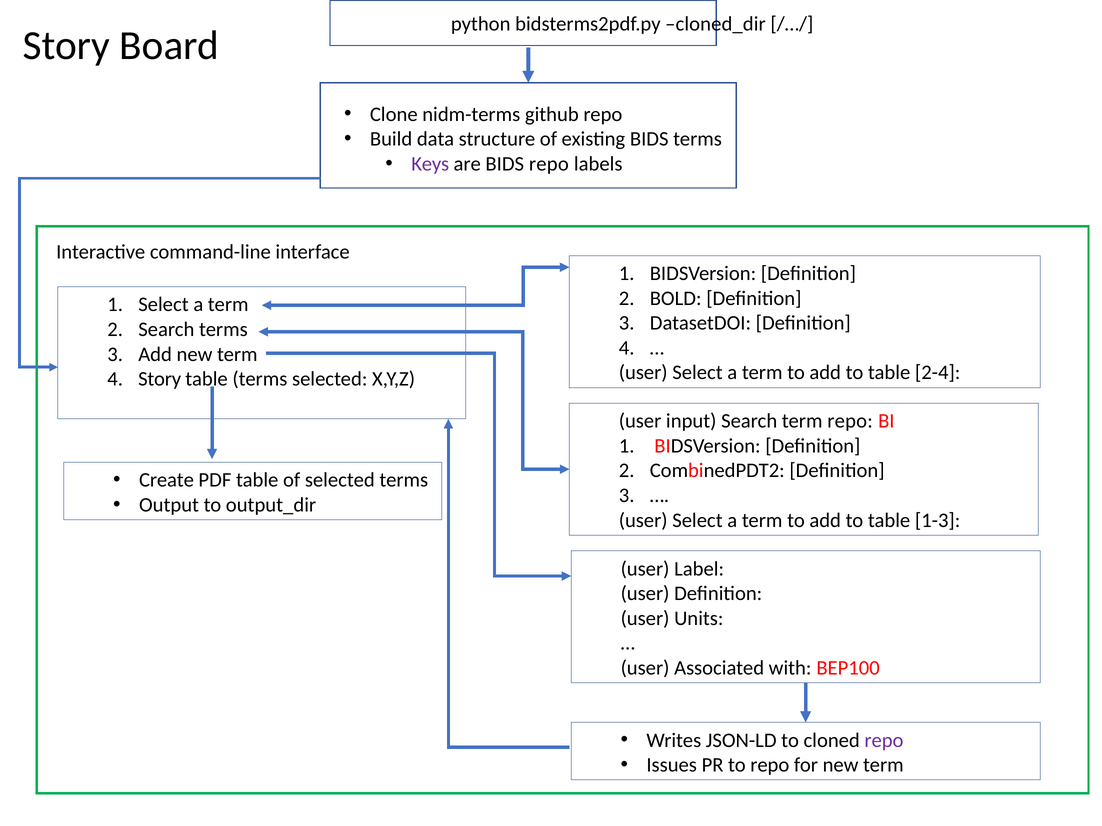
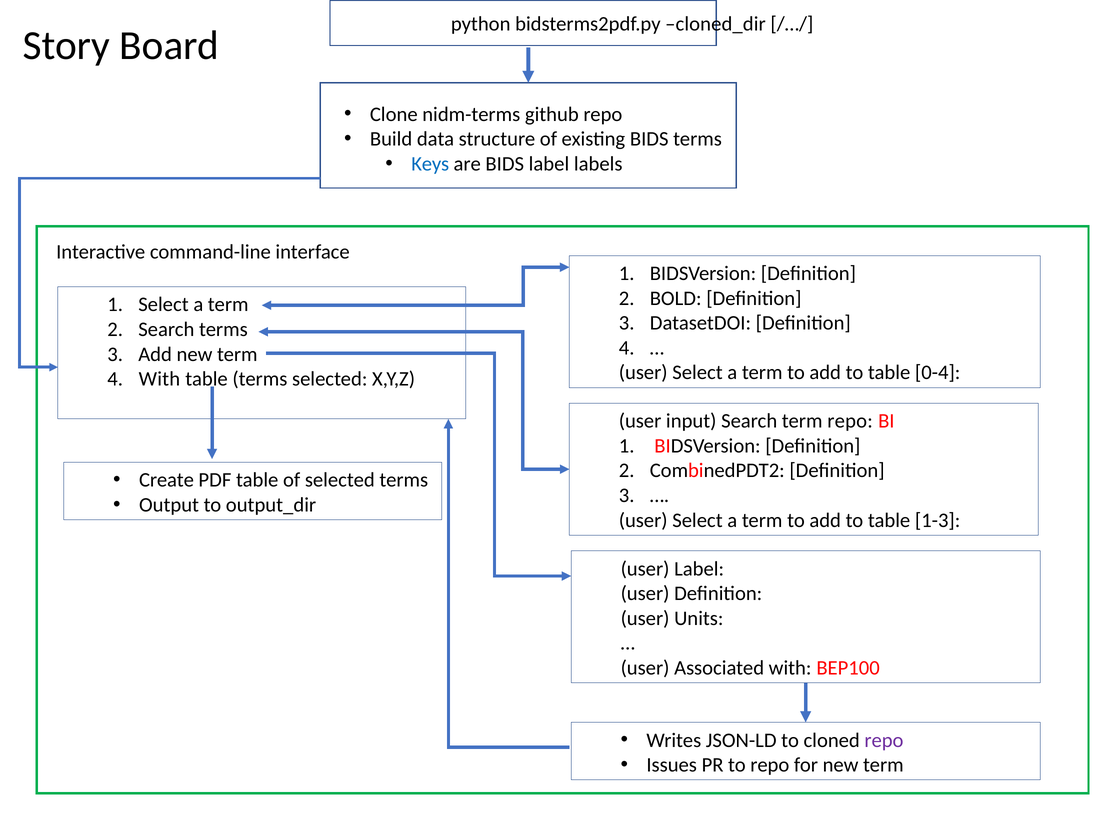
Keys colour: purple -> blue (430, 164)
BIDS repo: repo -> label (549, 164)
2-4: 2-4 -> 0-4 (938, 373)
Story: Story -> With (159, 379)
